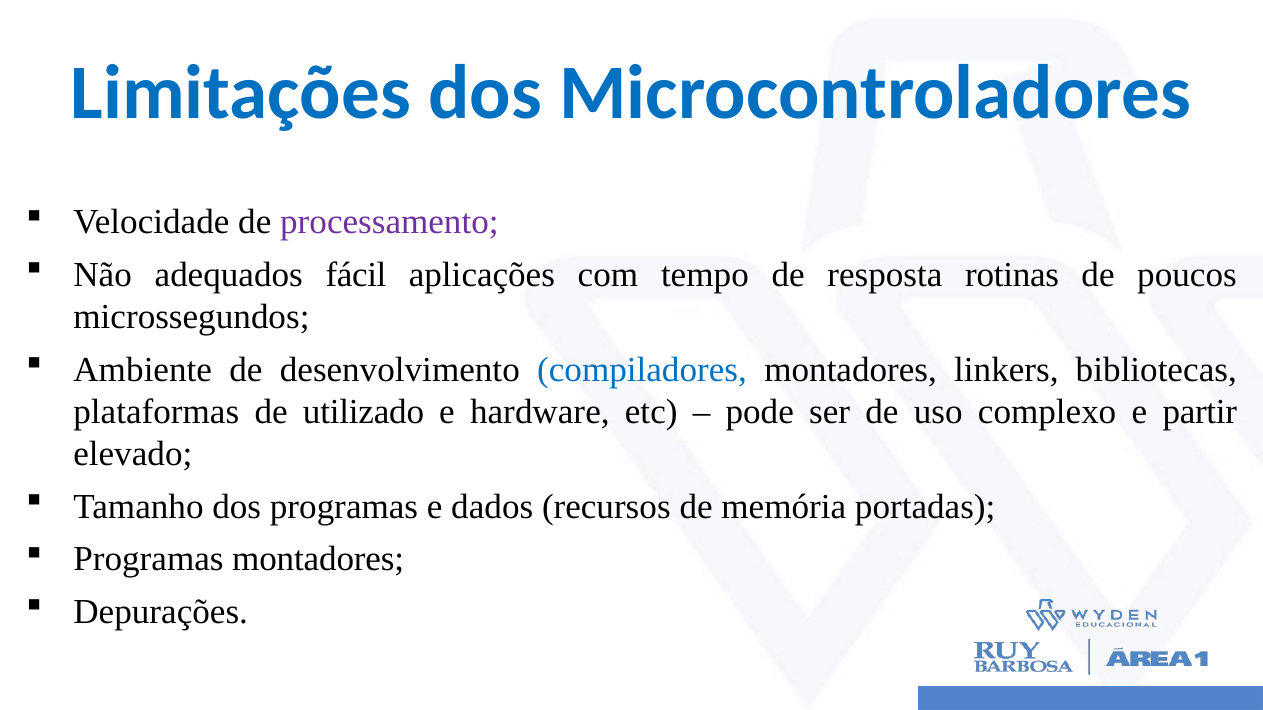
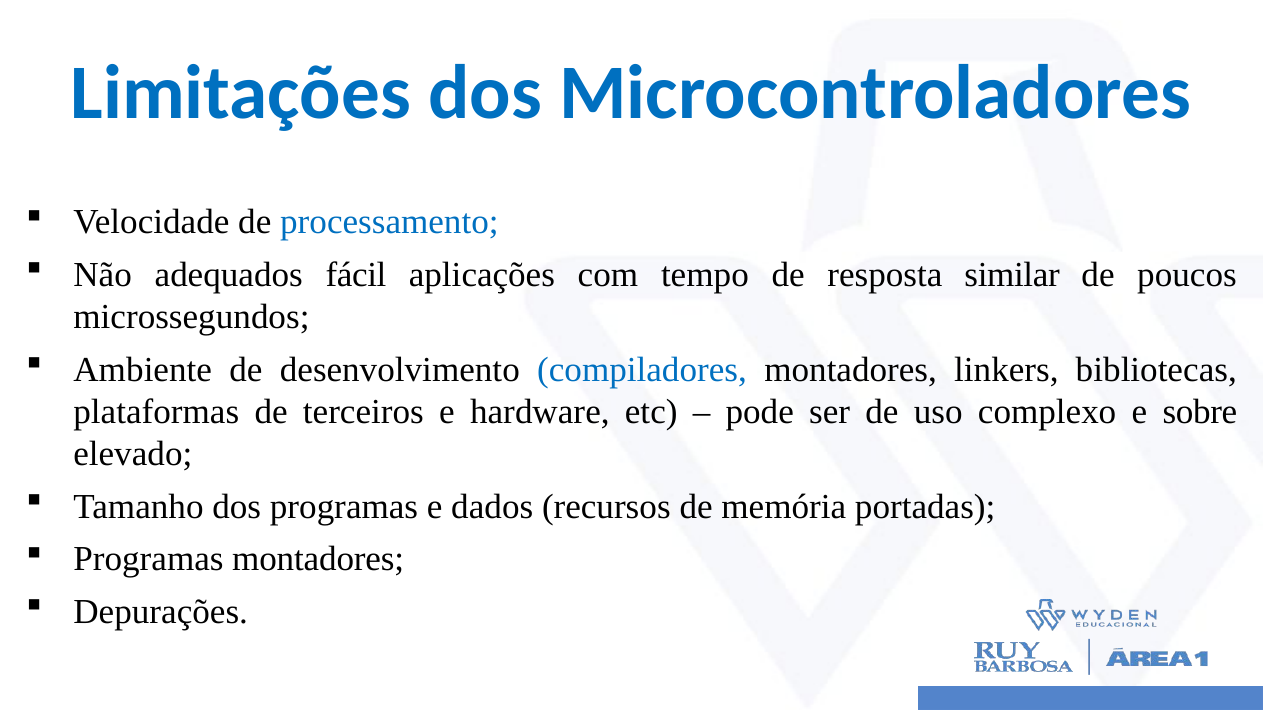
processamento colour: purple -> blue (389, 223)
rotinas: rotinas -> similar (1012, 275)
utilizado: utilizado -> terceiros (363, 412)
partir: partir -> sobre (1200, 412)
